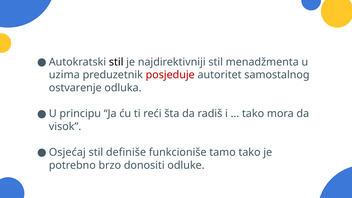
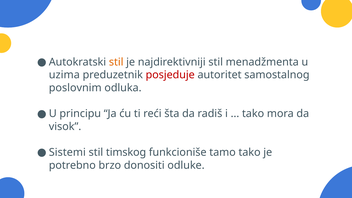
stil colour: black -> orange (116, 62)
ostvarenje: ostvarenje -> poslovnim (75, 88)
Osjećaj: Osjećaj -> Sistemi (67, 152)
definiše: definiše -> timskog (126, 152)
